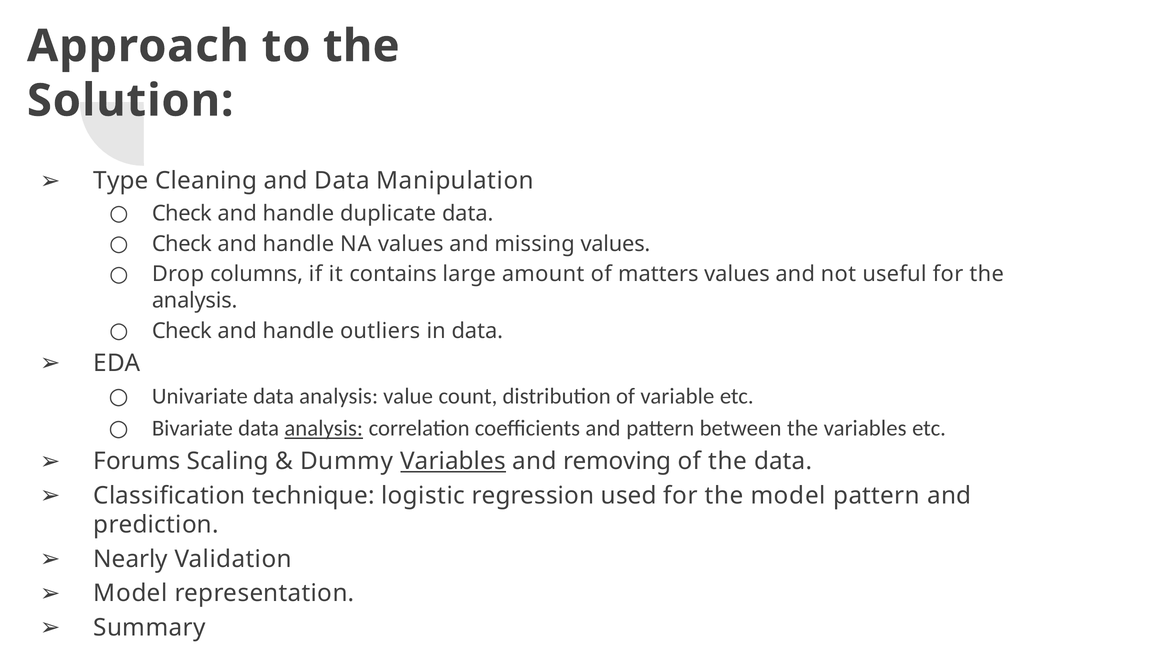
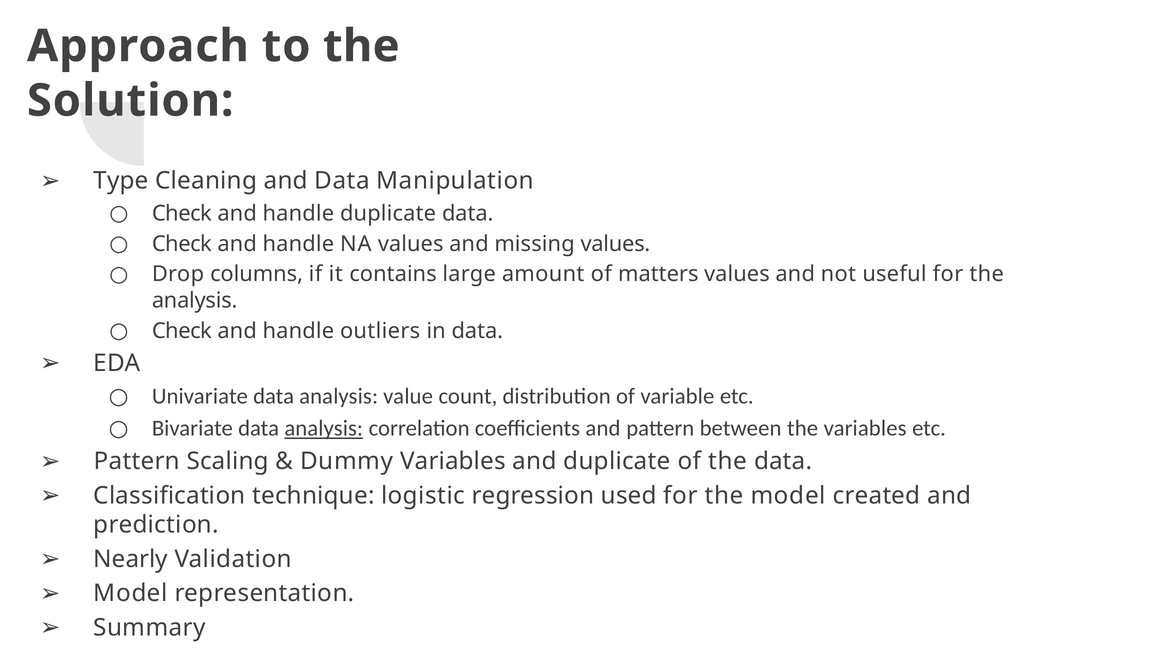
Forums: Forums -> Pattern (137, 461)
Variables underline: present -> none (453, 461)
and removing: removing -> duplicate (617, 461)
model pattern: pattern -> created (877, 496)
